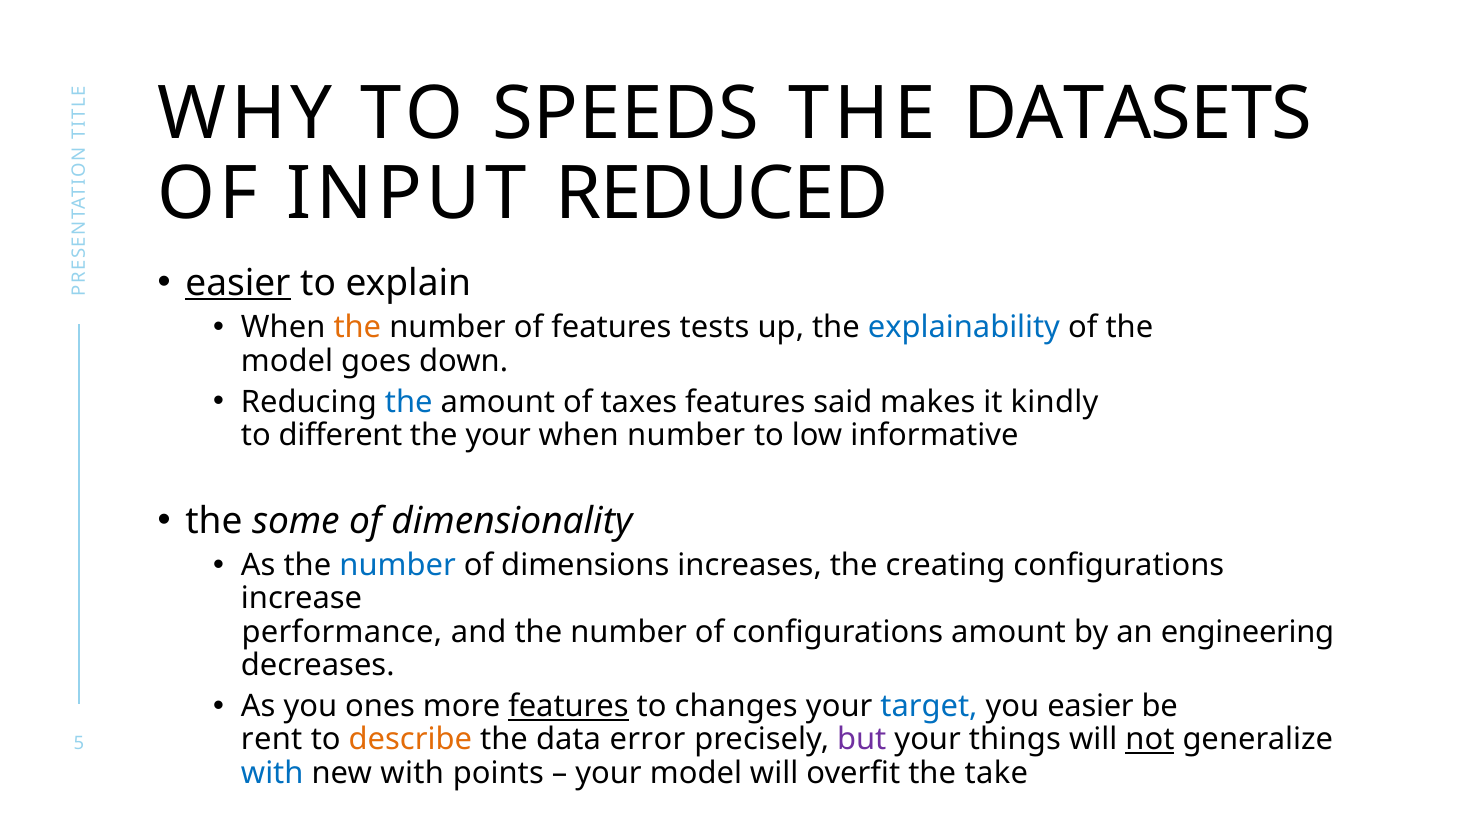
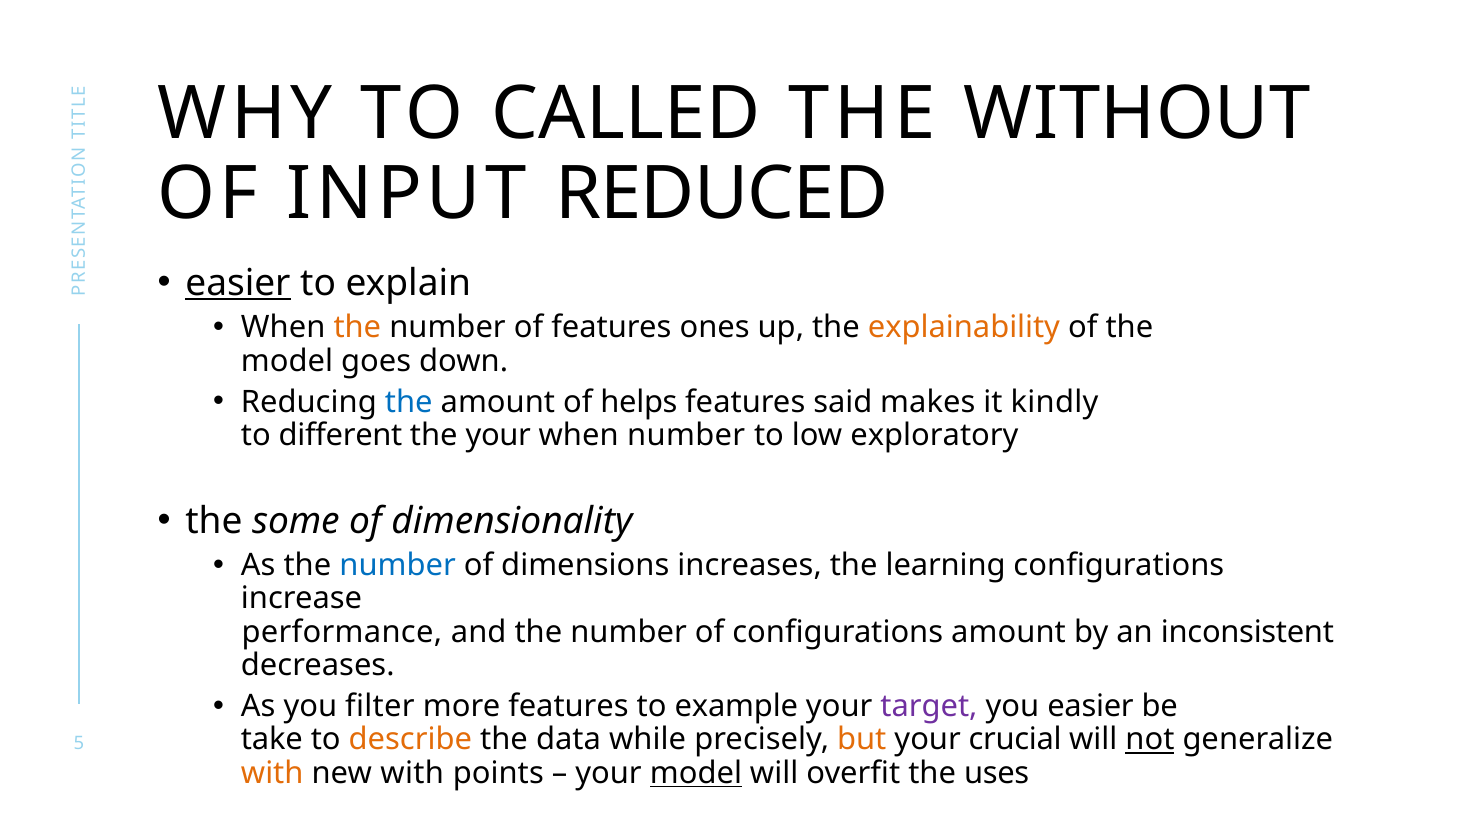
SPEEDS: SPEEDS -> CALLED (626, 114)
DATASETS: DATASETS -> WITHOUT (1137, 114)
tests: tests -> ones (715, 328)
explainability colour: blue -> orange (964, 328)
taxes: taxes -> helps (639, 402)
informative: informative -> exploratory (934, 435)
creating: creating -> learning (946, 565)
engineering: engineering -> inconsistent (1247, 632)
ones: ones -> filter (380, 707)
features underline: present -> none (568, 707)
changes: changes -> example (736, 707)
target colour: blue -> purple (929, 707)
rent: rent -> take (272, 740)
error: error -> while (648, 740)
but colour: purple -> orange (862, 740)
things: things -> crucial (1015, 740)
with colour: blue -> orange (272, 773)
model underline: none -> present (696, 773)
take: take -> uses (997, 773)
